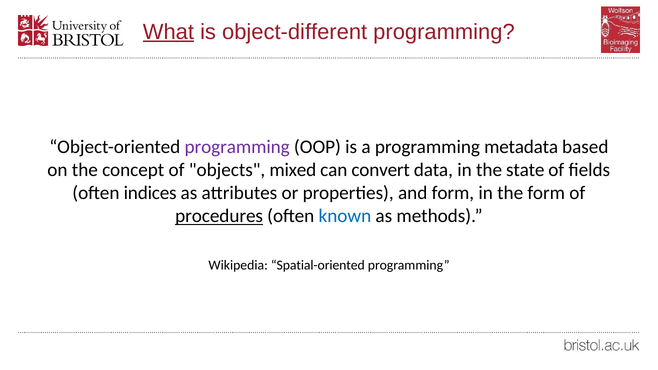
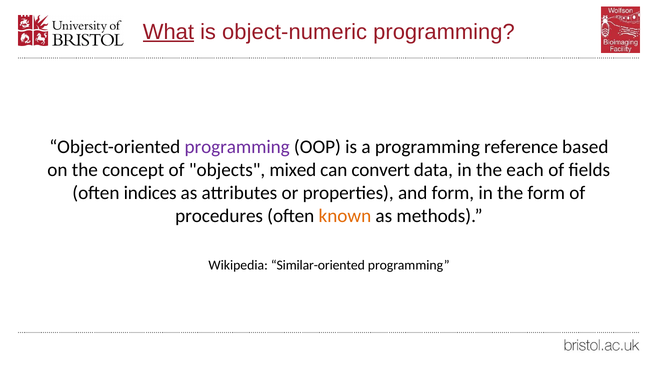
object-different: object-different -> object-numeric (295, 32)
metadata: metadata -> reference (521, 147)
state: state -> each (525, 170)
procedures underline: present -> none (219, 216)
known colour: blue -> orange (345, 216)
Spatial-oriented: Spatial-oriented -> Similar-oriented (318, 265)
